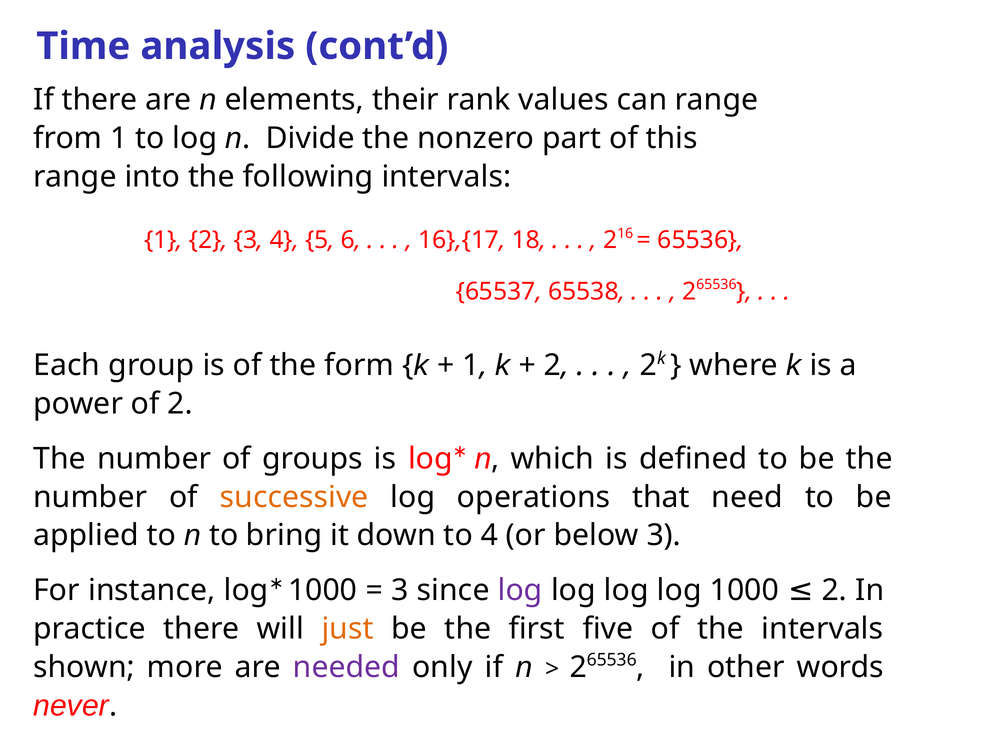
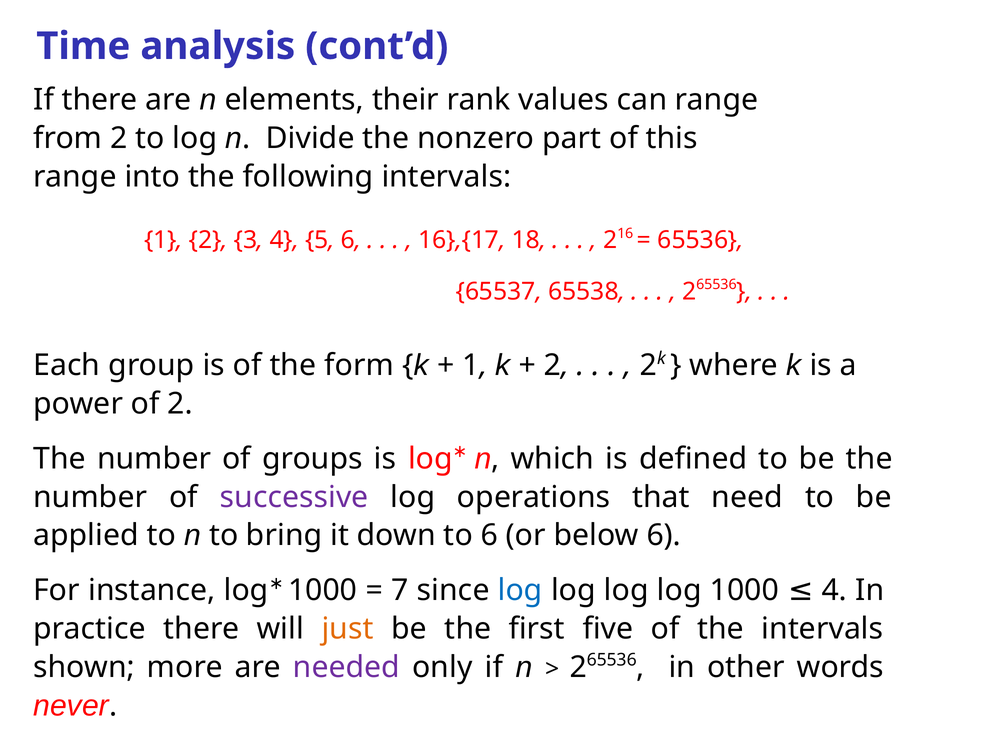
from 1: 1 -> 2 (119, 138)
successive colour: orange -> purple (294, 497)
to 4: 4 -> 6 (489, 536)
below 3: 3 -> 6 (664, 536)
3: 3 -> 7 (400, 591)
log colour: purple -> blue (520, 591)
2: 2 -> 4 (834, 591)
